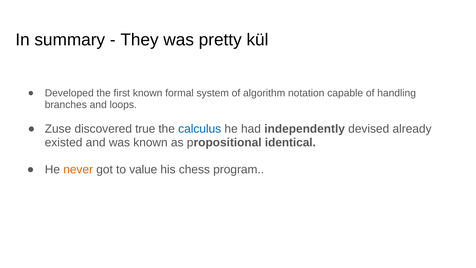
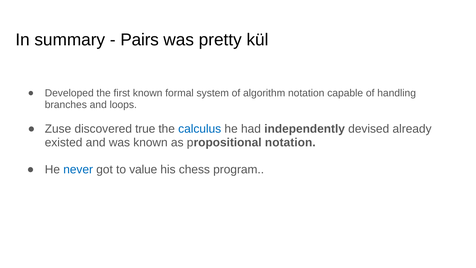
They: They -> Pairs (140, 40)
propositional identical: identical -> notation (290, 142)
never colour: orange -> blue (78, 170)
